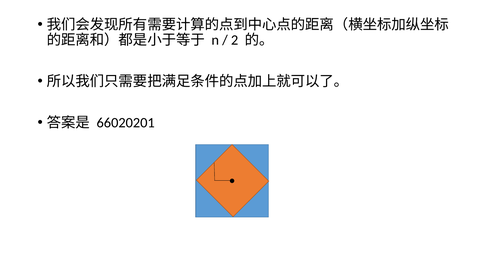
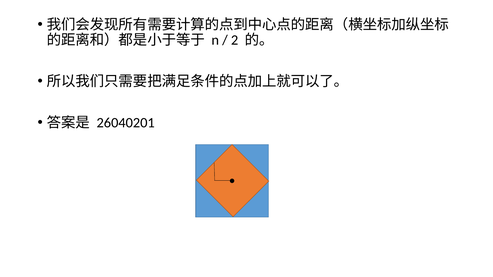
66020201: 66020201 -> 26040201 (126, 123)
